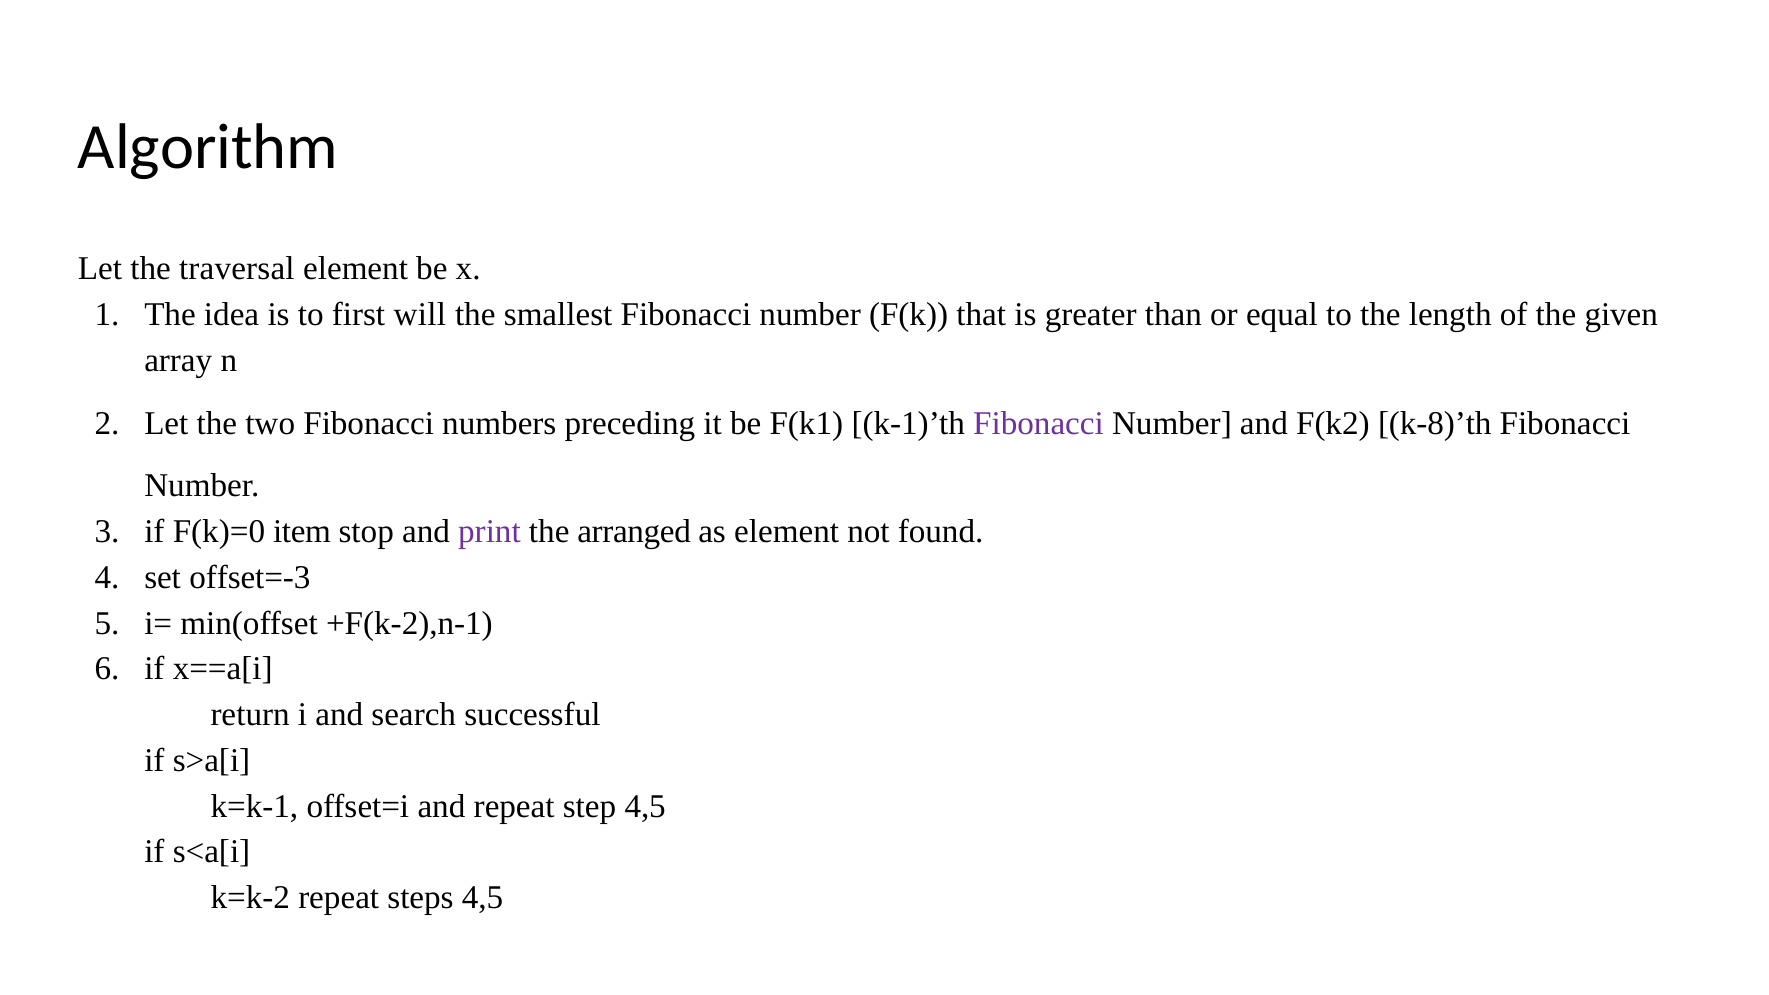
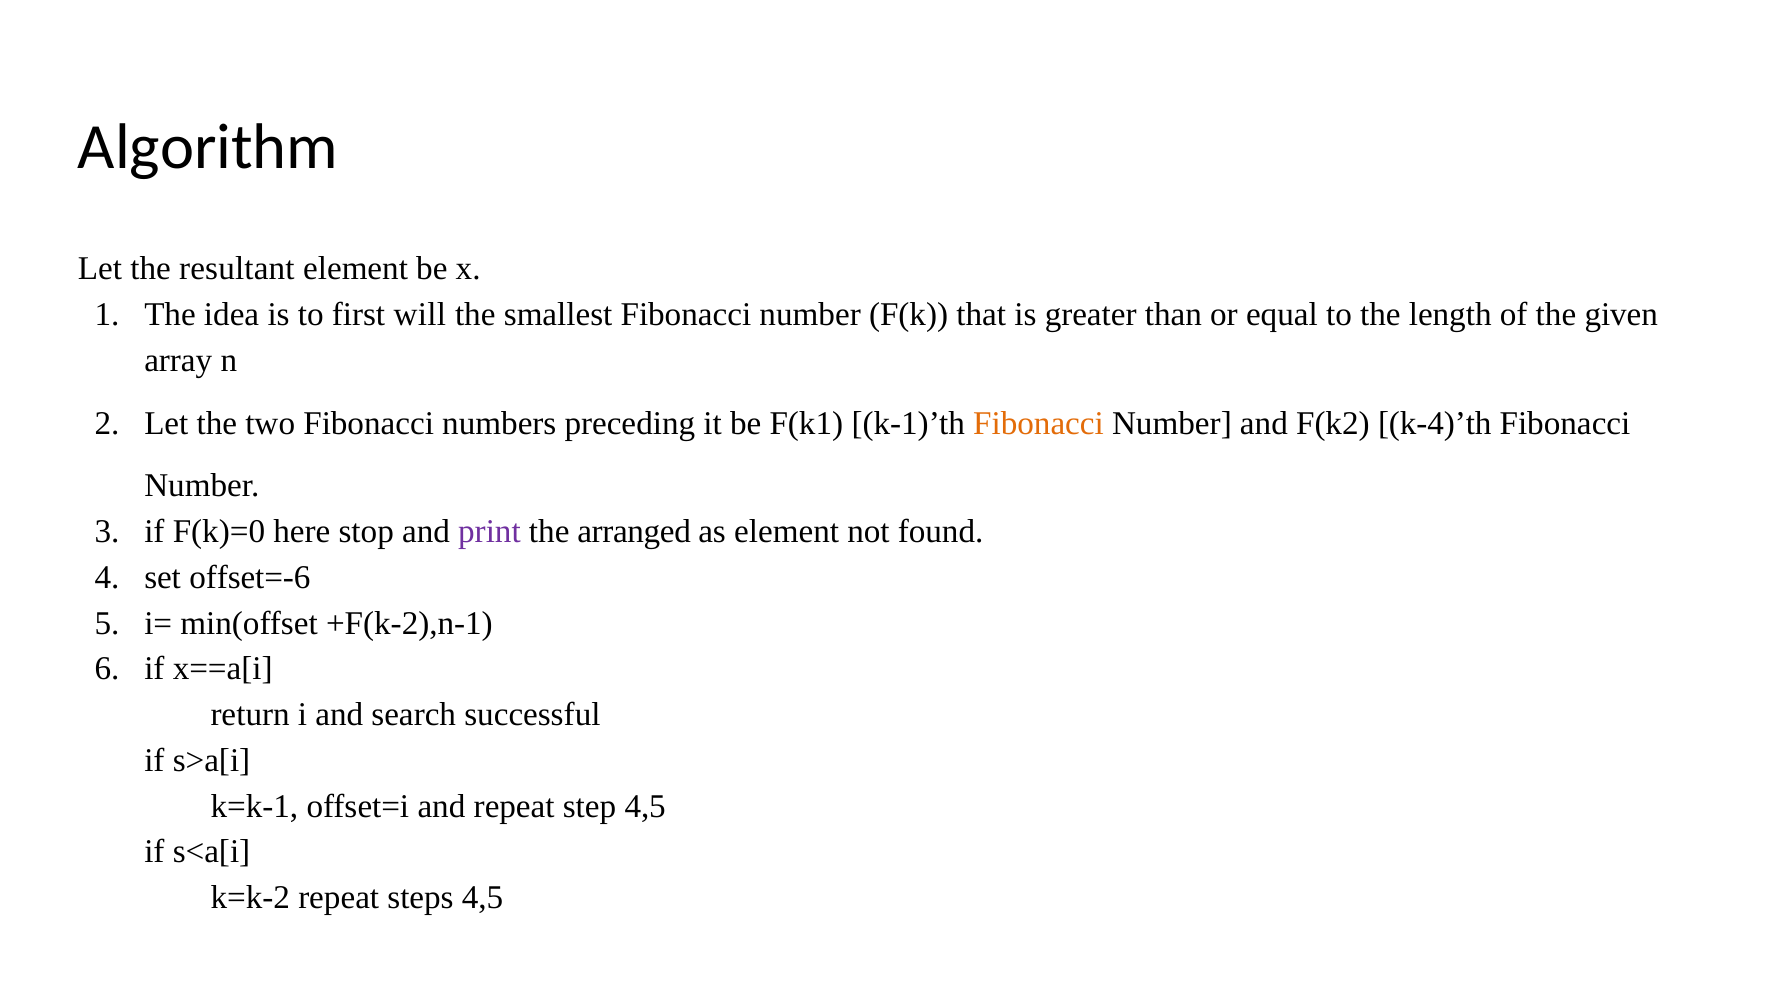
traversal: traversal -> resultant (237, 269)
Fibonacci colour: purple -> orange (1038, 423)
k-8)’th: k-8)’th -> k-4)’th (1435, 423)
item: item -> here (302, 532)
offset=-3: offset=-3 -> offset=-6 (250, 578)
